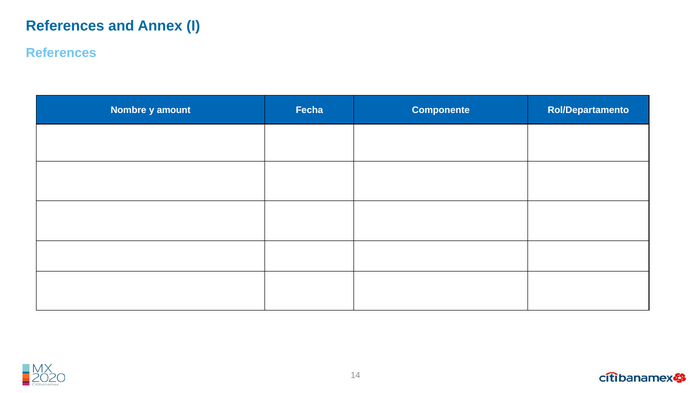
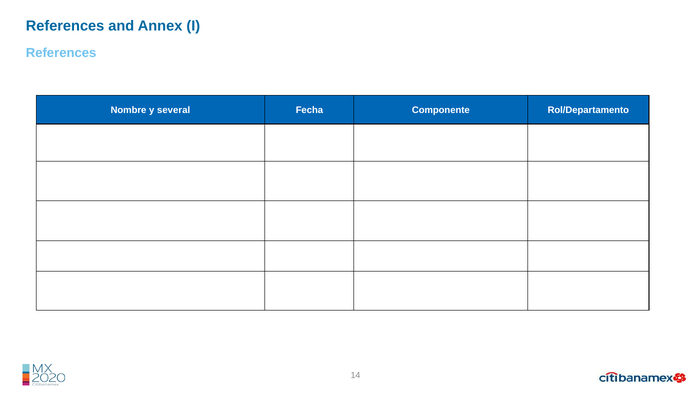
amount: amount -> several (174, 110)
